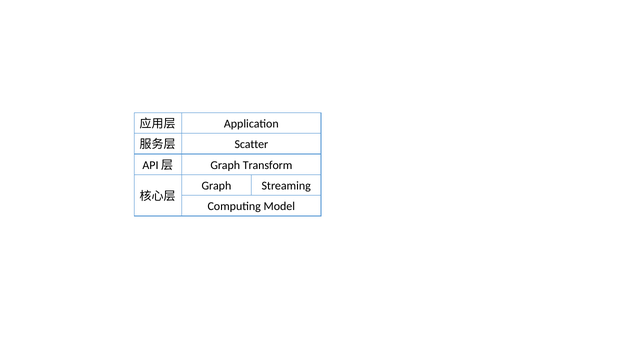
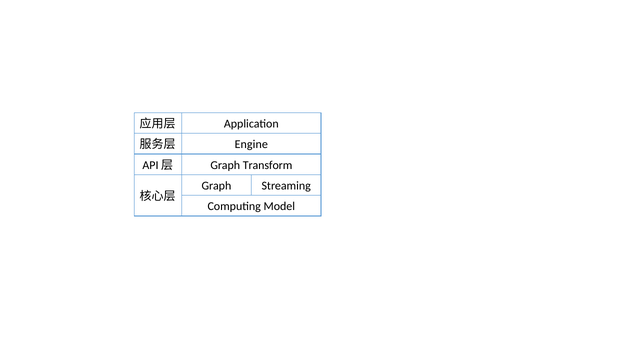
Scatter: Scatter -> Engine (251, 144)
